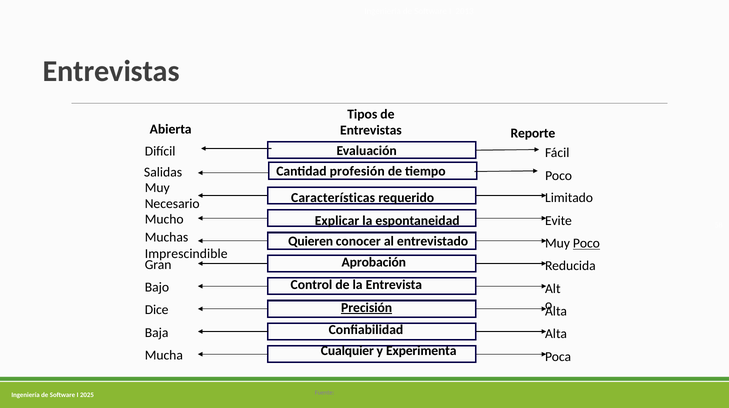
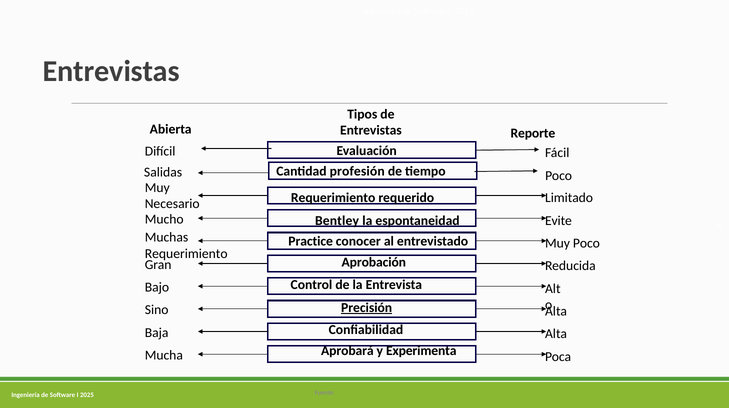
Características: Características -> Requerimiento (333, 198)
Explicar: Explicar -> Bentley (337, 221)
Quieren: Quieren -> Practice (311, 242)
Poco underline: present -> none (586, 244)
Imprescindible: Imprescindible -> Requerimiento (186, 254)
Dice: Dice -> Sino (157, 310)
Cualquier: Cualquier -> Aprobará (347, 351)
